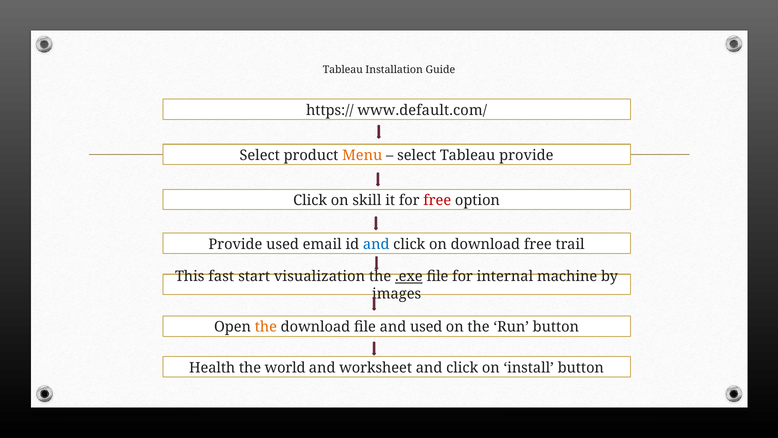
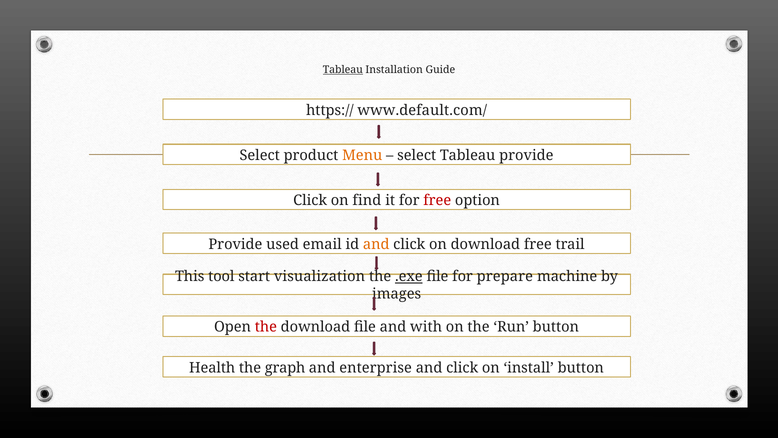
Tableau underline: none -> present (343, 70)
skill: skill -> find (367, 200)
and colour: blue -> orange (376, 244)
fast: fast -> tool (221, 276)
internal: internal -> prepare (505, 276)
the colour: orange -> red (266, 327)
and used: used -> with (426, 327)
world: world -> graph (285, 368)
worksheet: worksheet -> enterprise (376, 368)
